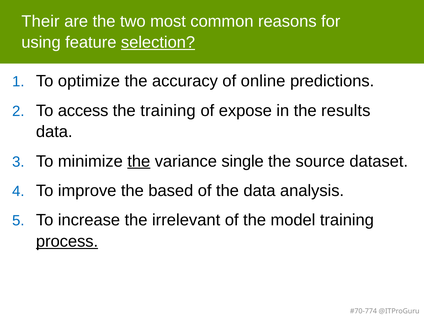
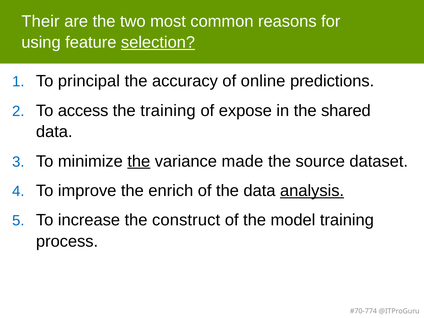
optimize: optimize -> principal (89, 81)
results: results -> shared (346, 111)
single: single -> made (242, 161)
based: based -> enrich (171, 191)
analysis underline: none -> present (312, 191)
irrelevant: irrelevant -> construct (186, 220)
process underline: present -> none (67, 241)
